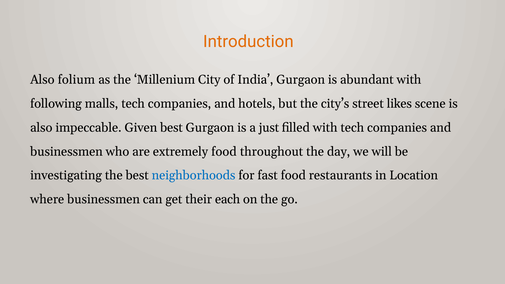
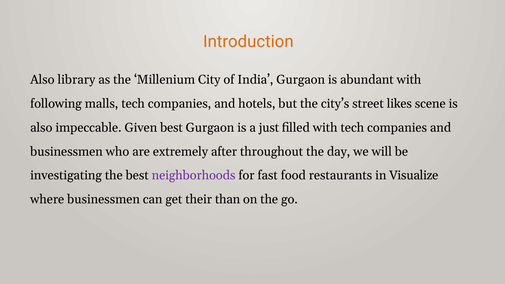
folium: folium -> library (76, 80)
extremely food: food -> after (224, 152)
neighborhoods colour: blue -> purple (194, 176)
Location: Location -> Visualize (414, 176)
each: each -> than (228, 199)
